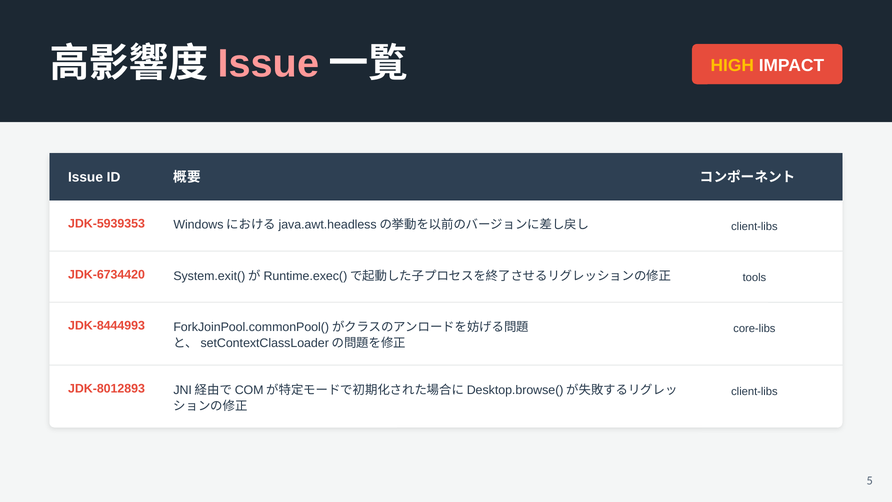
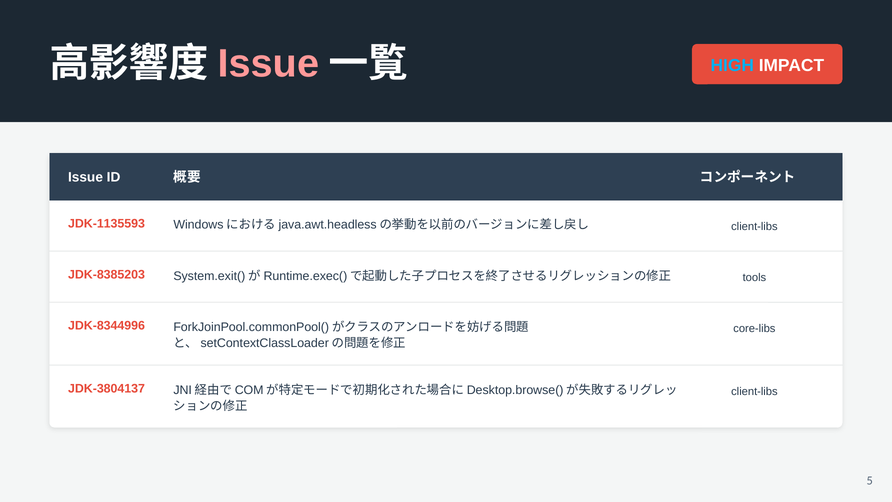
HIGH colour: yellow -> light blue (732, 65)
JDK-5939353: JDK-5939353 -> JDK-1135593 (107, 224)
JDK-6734420: JDK-6734420 -> JDK-8385203 (107, 275)
JDK-8444993: JDK-8444993 -> JDK-8344996 (107, 326)
JDK-8012893: JDK-8012893 -> JDK-3804137 (107, 389)
